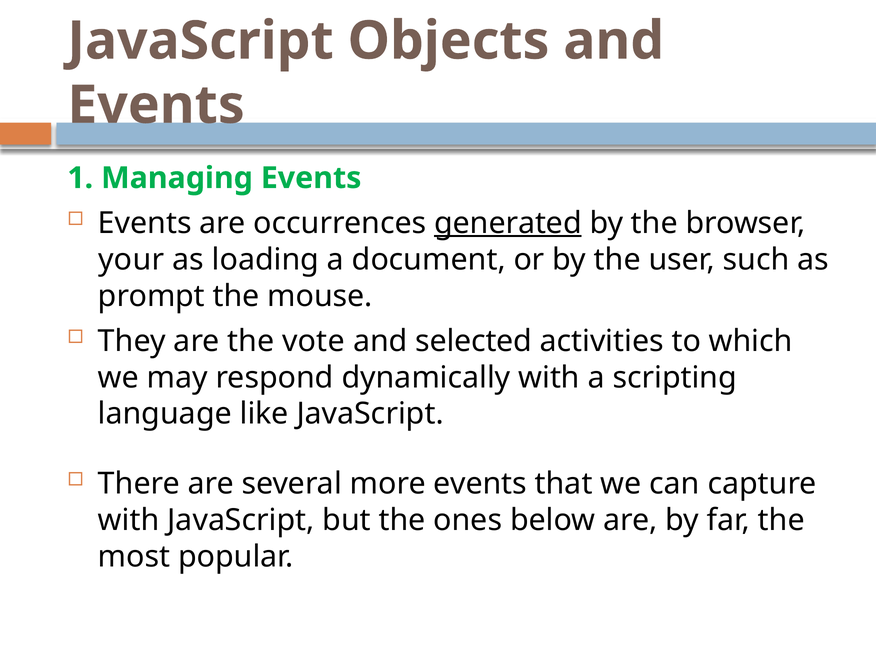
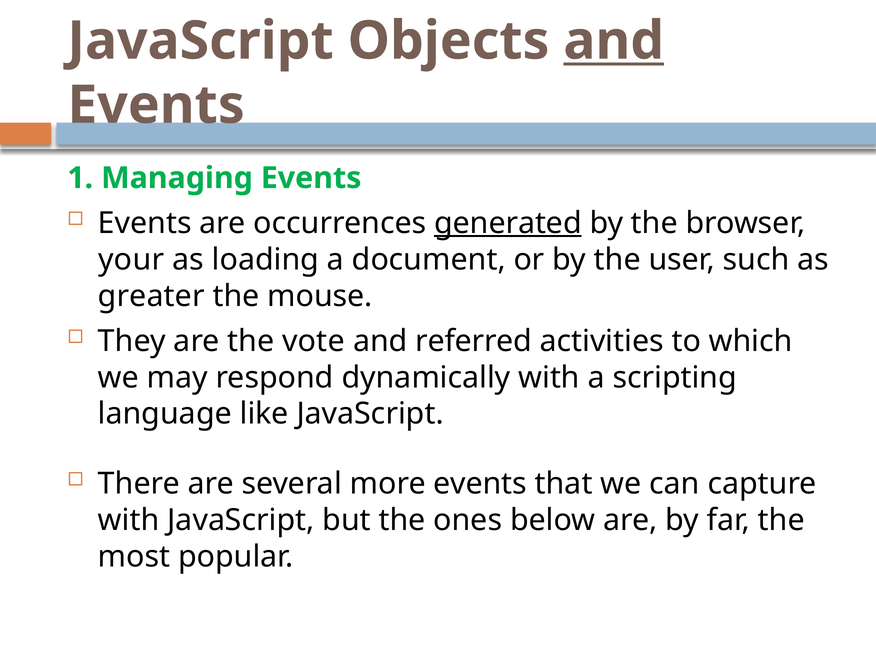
and underline: none -> present (614, 41)
prompt: prompt -> greater (151, 296)
selected: selected -> referred (474, 341)
